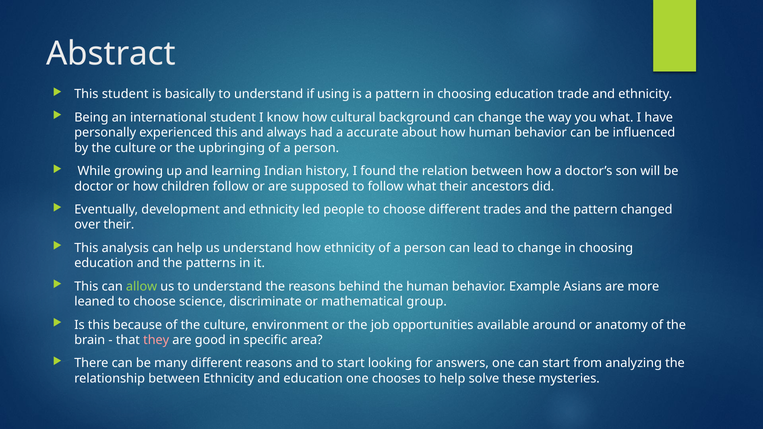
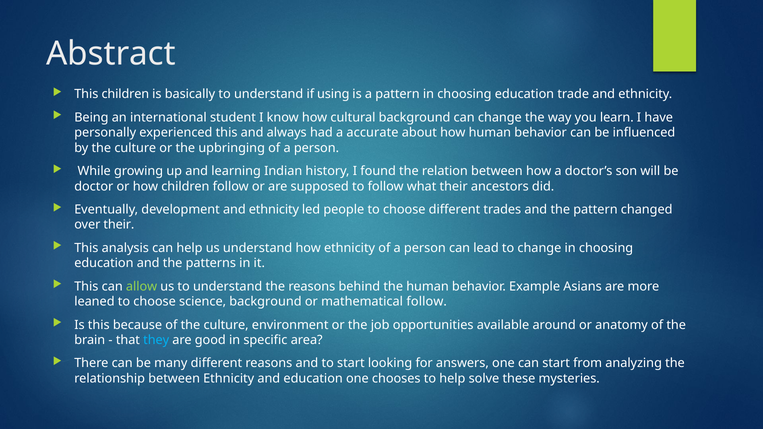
This student: student -> children (125, 94)
you what: what -> learn (617, 117)
science discriminate: discriminate -> background (265, 302)
mathematical group: group -> follow (427, 302)
they colour: pink -> light blue (156, 340)
